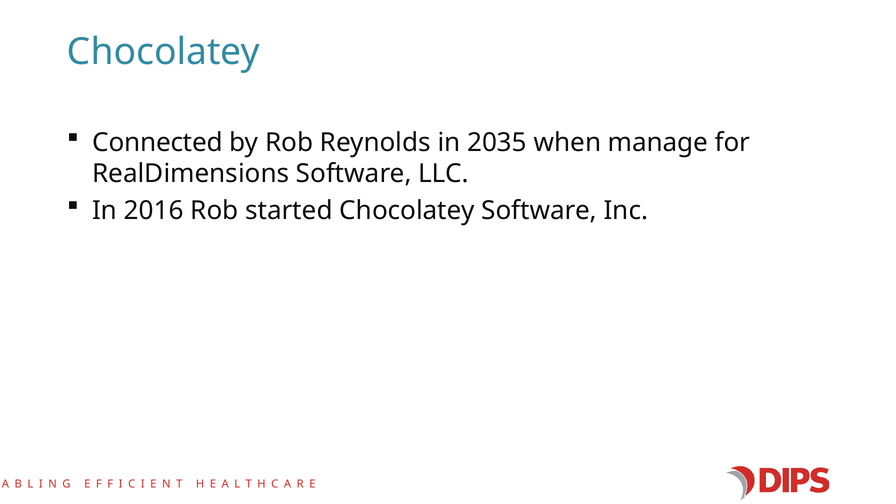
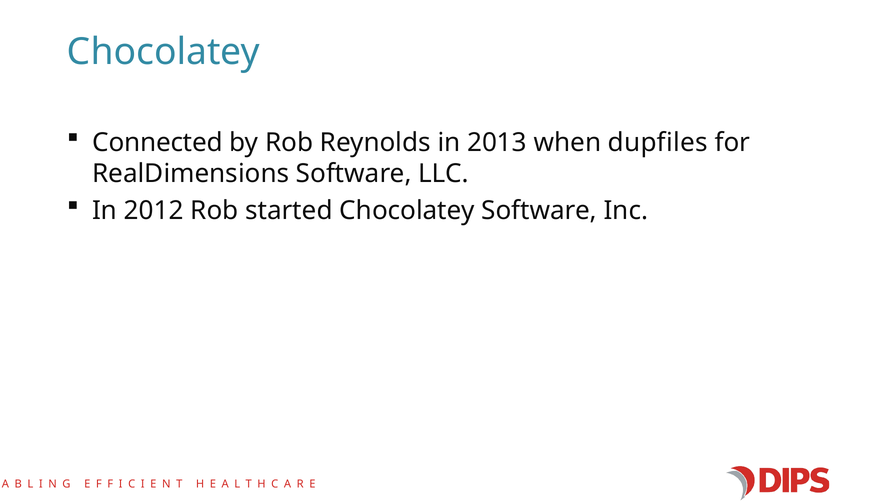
2035: 2035 -> 2013 (497, 142)
manage: manage -> dupfiles (658, 142)
2016: 2016 -> 2012 (154, 210)
